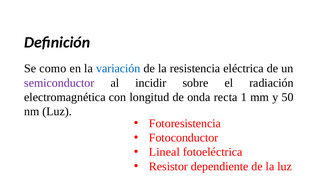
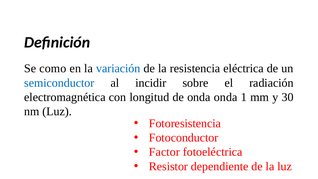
semiconductor colour: purple -> blue (59, 83)
onda recta: recta -> onda (226, 97)
50: 50 -> 30 (288, 97)
Lineal: Lineal -> Factor (164, 152)
